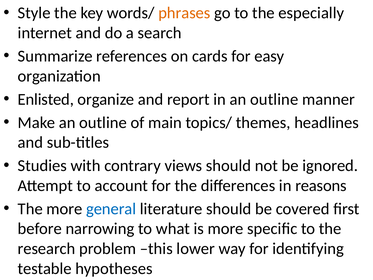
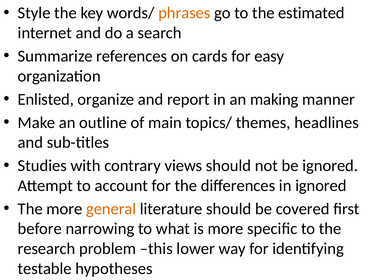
especially: especially -> estimated (311, 13)
in an outline: outline -> making (274, 99)
in reasons: reasons -> ignored (321, 185)
general colour: blue -> orange (111, 209)
